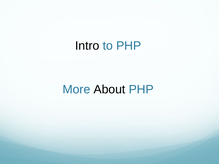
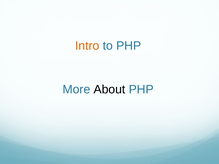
Intro colour: black -> orange (87, 46)
